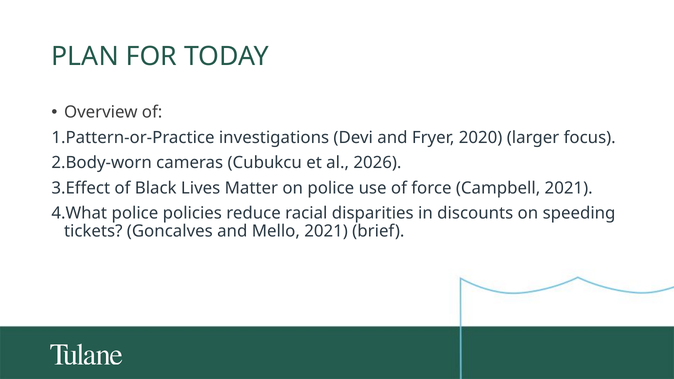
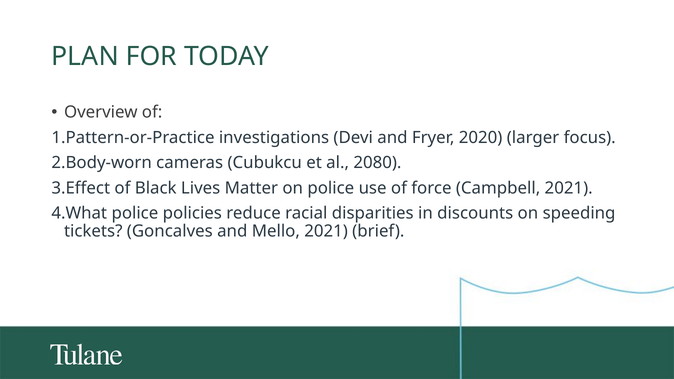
2026: 2026 -> 2080 (377, 163)
